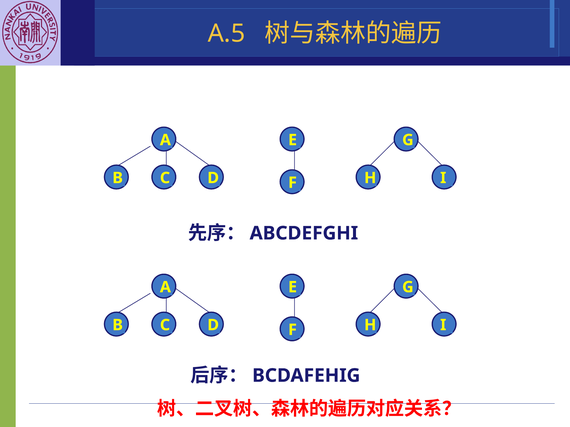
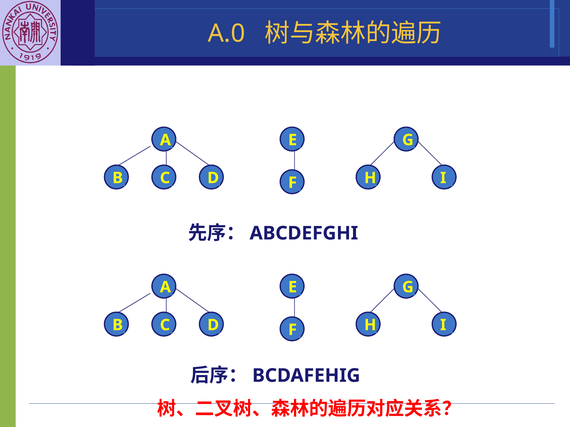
A.5: A.5 -> A.0 (227, 33)
